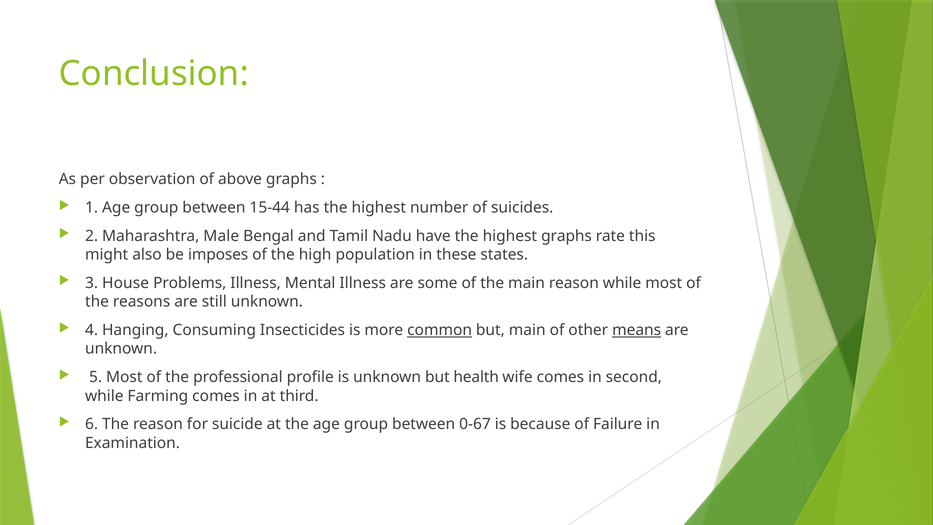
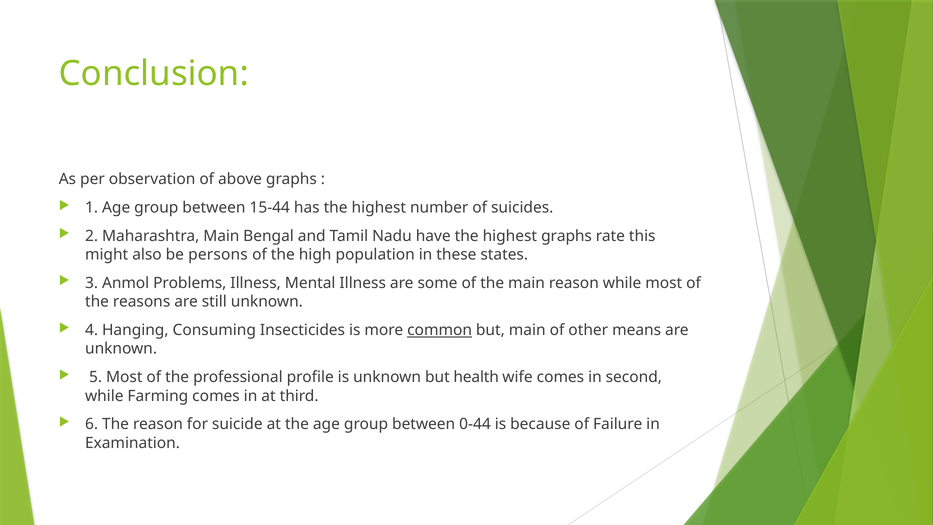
Maharashtra Male: Male -> Main (221, 236)
imposes: imposes -> persons (218, 255)
House: House -> Anmol (126, 283)
means underline: present -> none (637, 330)
0-67: 0-67 -> 0-44 (475, 424)
